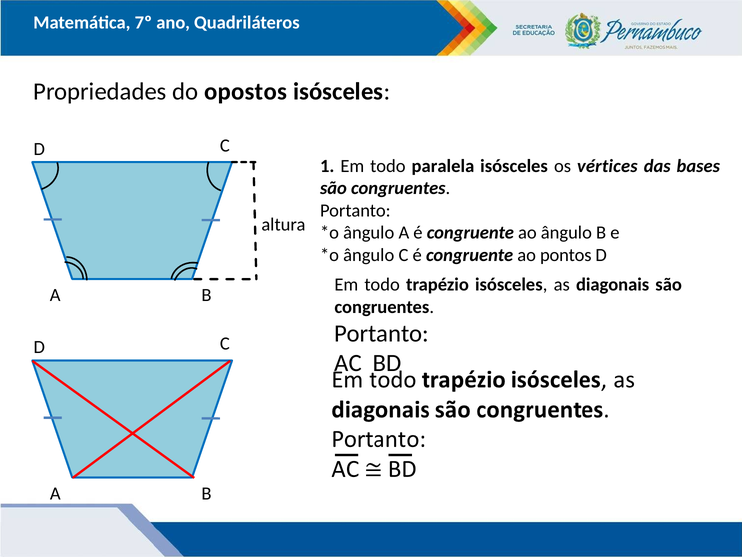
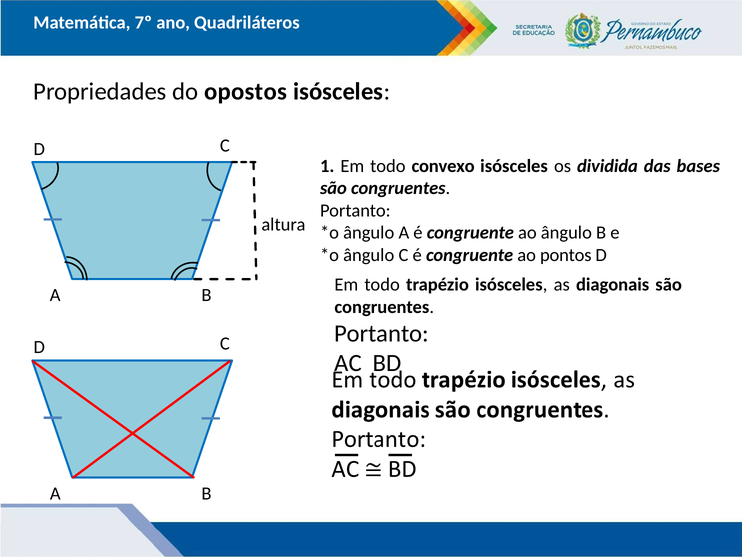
paralela: paralela -> convexo (443, 166)
vértices: vértices -> dividida (607, 166)
